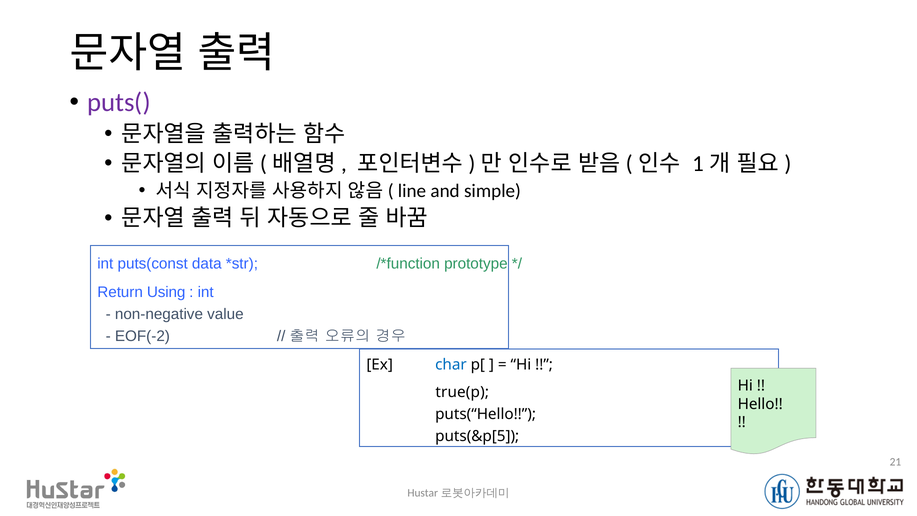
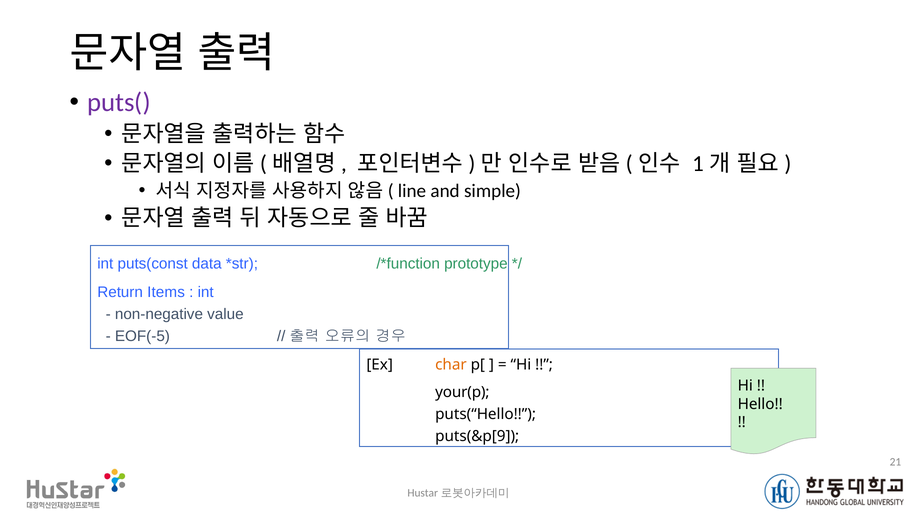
Using: Using -> Items (166, 292)
EOF(-2: EOF(-2 -> EOF(-5 (142, 336)
char colour: blue -> orange (451, 365)
true(p: true(p -> your(p (462, 392)
puts(&p[5: puts(&p[5 -> puts(&p[9 (477, 436)
